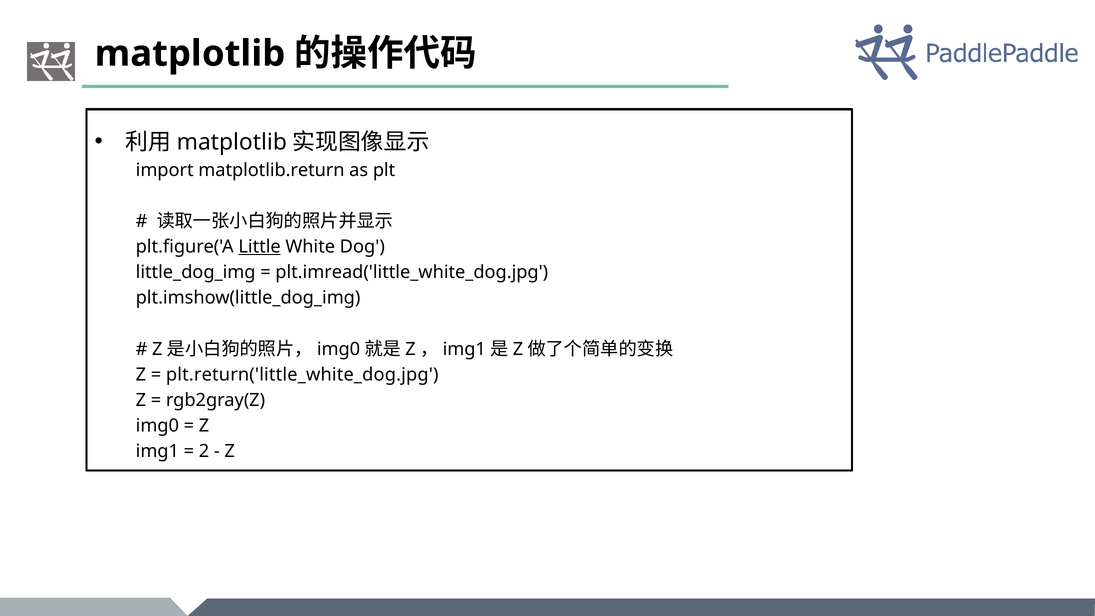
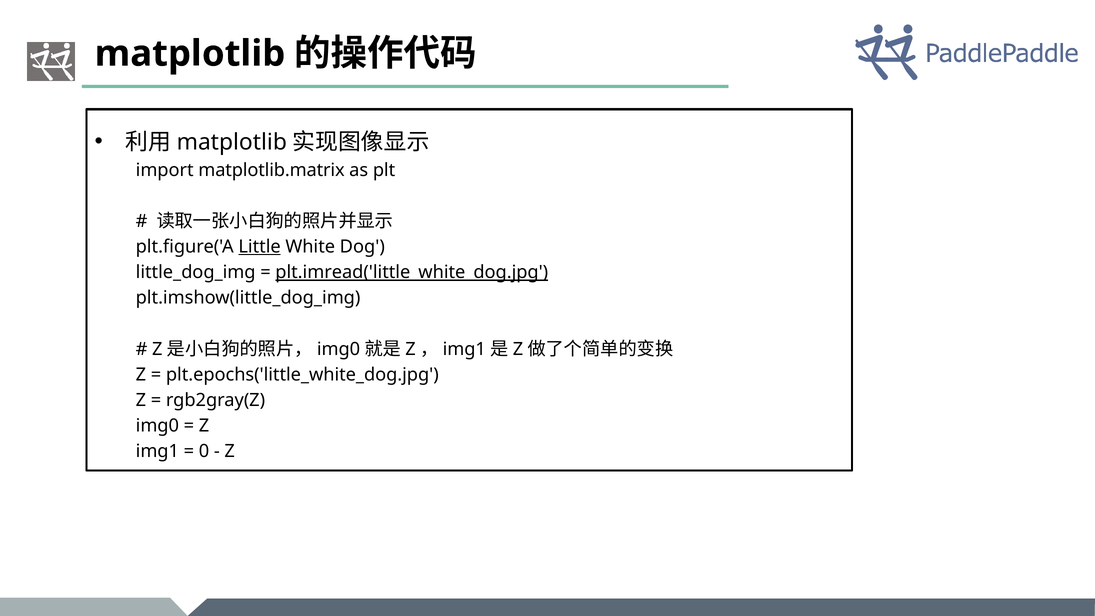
matplotlib.return: matplotlib.return -> matplotlib.matrix (272, 170)
plt.imread('little_white_dog.jpg underline: none -> present (412, 272)
plt.return('little_white_dog.jpg: plt.return('little_white_dog.jpg -> plt.epochs('little_white_dog.jpg (302, 375)
2: 2 -> 0 (204, 451)
